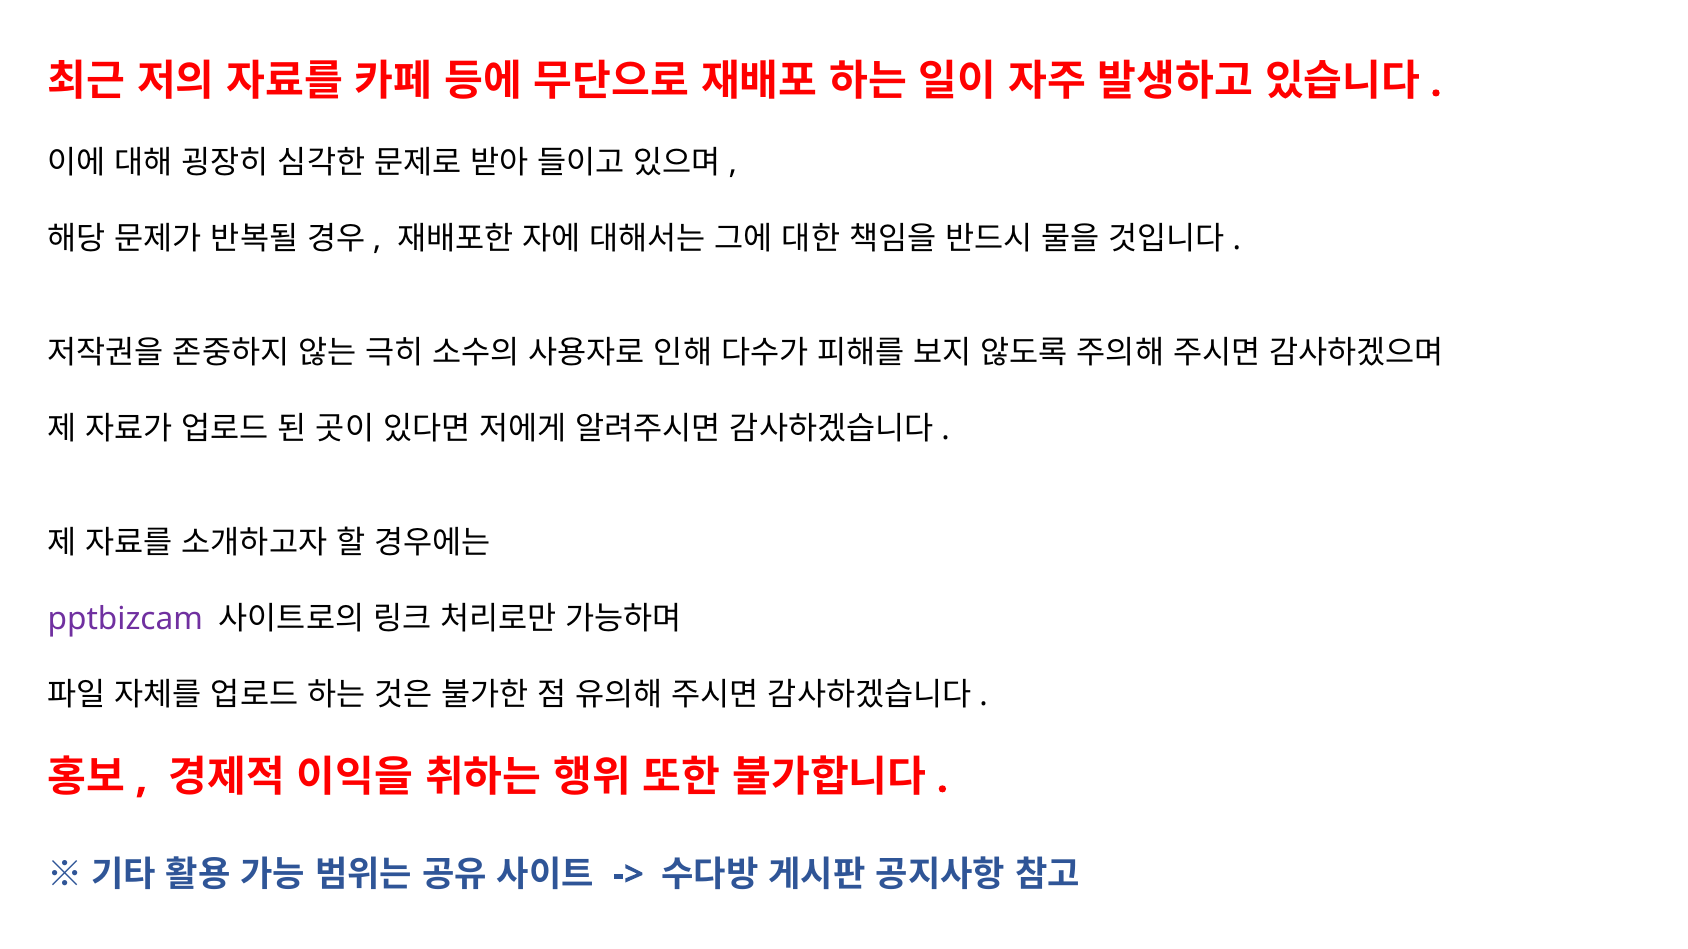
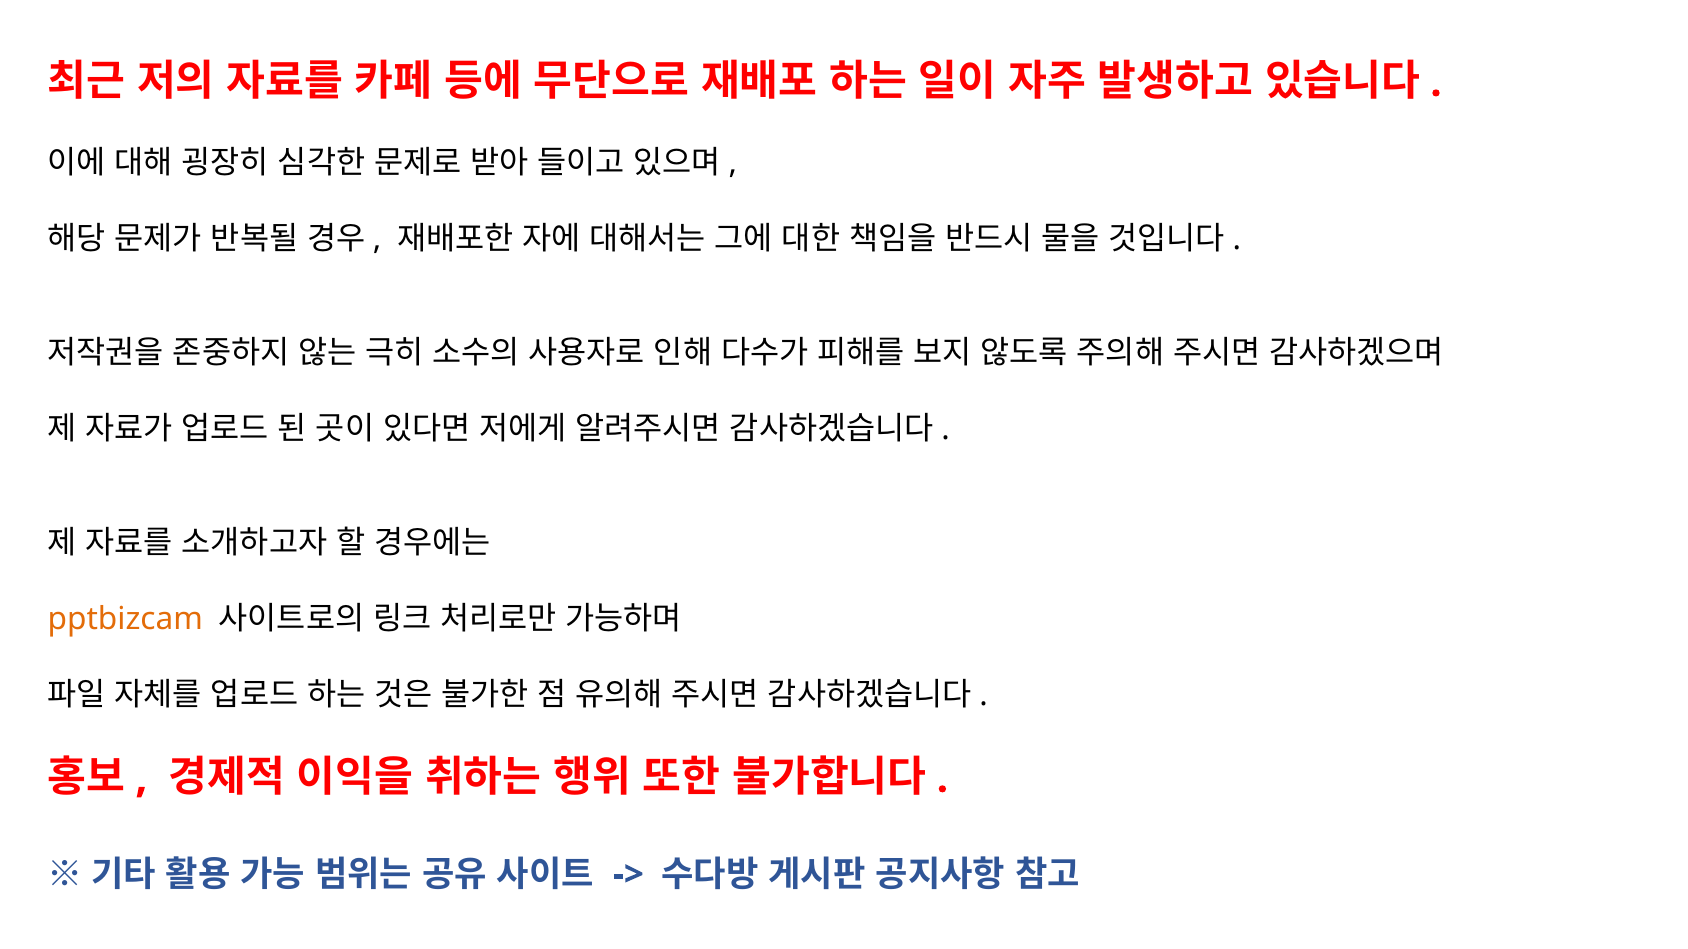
pptbizcam colour: purple -> orange (125, 619)
